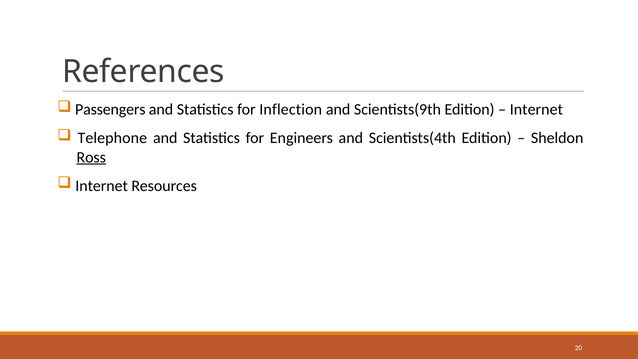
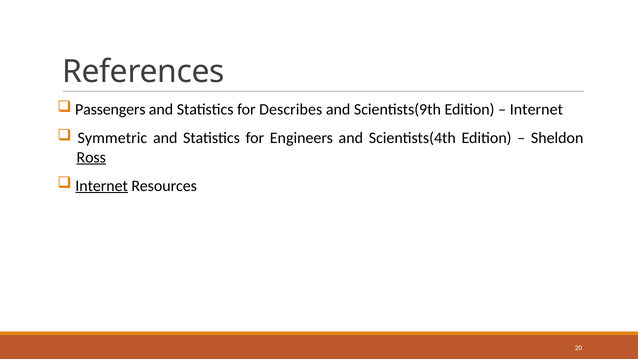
Inflection: Inflection -> Describes (291, 110)
Telephone: Telephone -> Symmetric (112, 138)
Internet underline: none -> present (102, 186)
